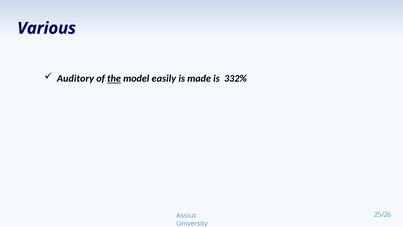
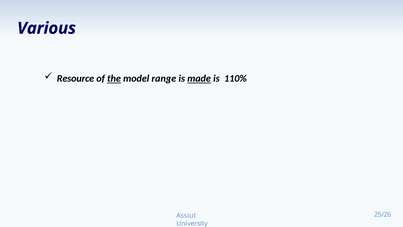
Auditory: Auditory -> Resource (76, 79)
easily: easily -> range (164, 79)
made underline: none -> present (199, 79)
332%: 332% -> 110% (235, 79)
